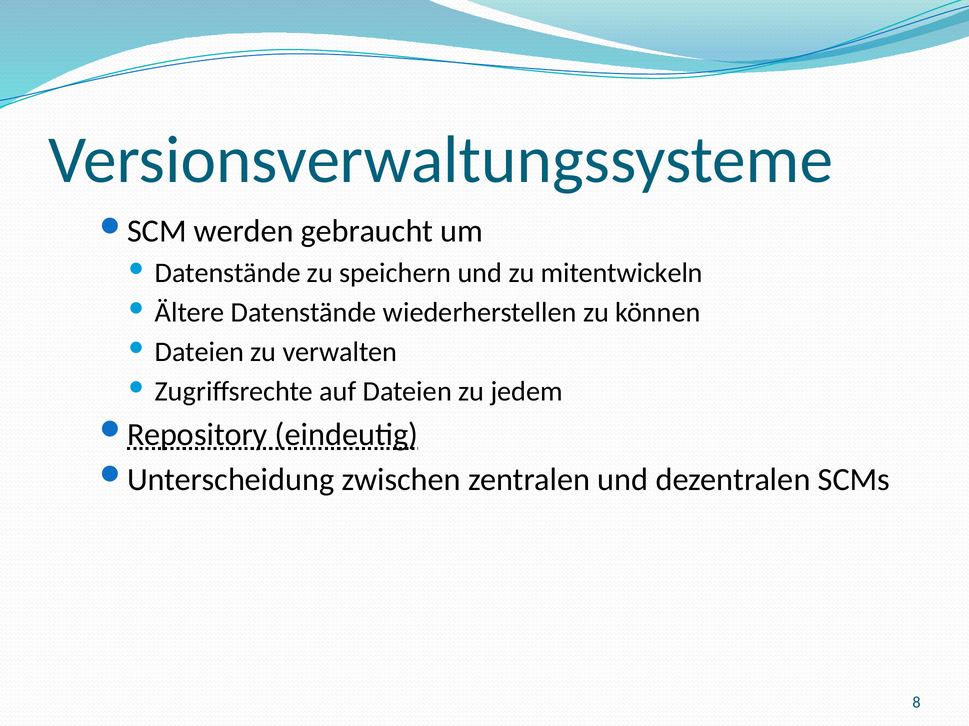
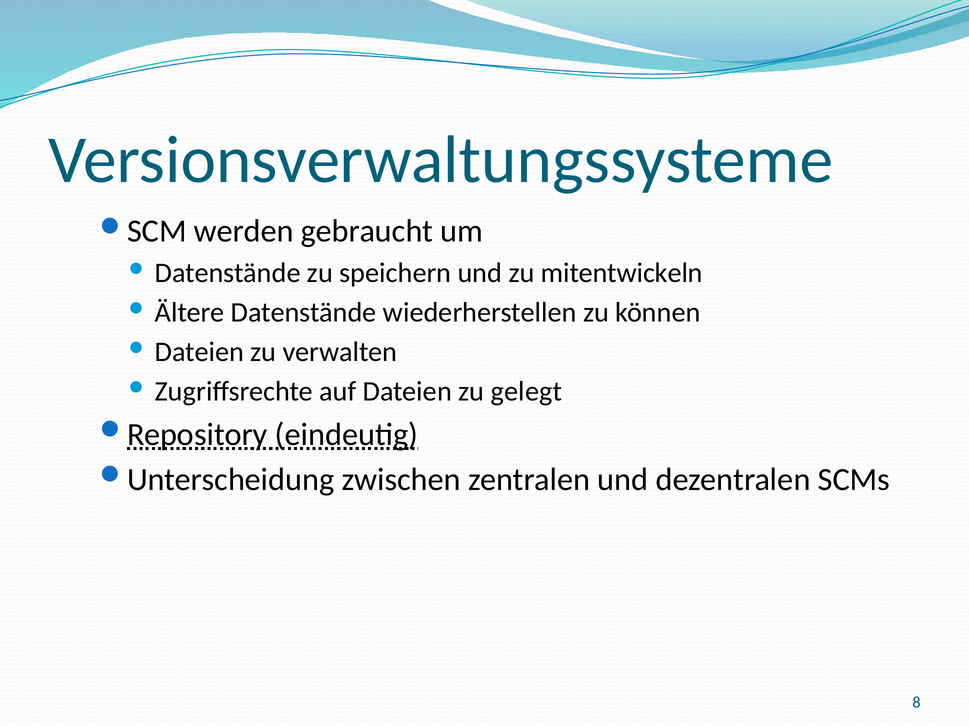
jedem: jedem -> gelegt (526, 392)
